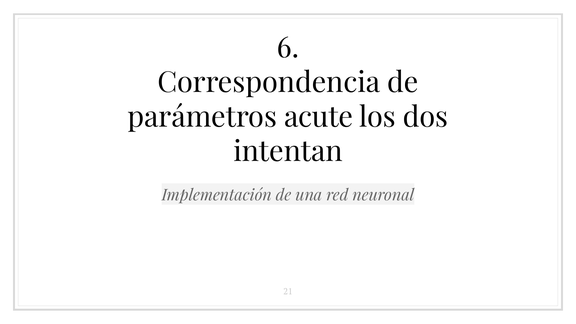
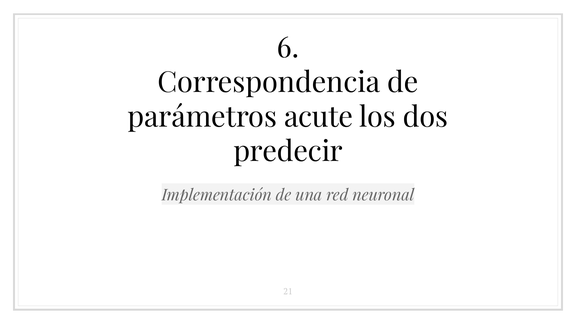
intentan: intentan -> predecir (288, 152)
